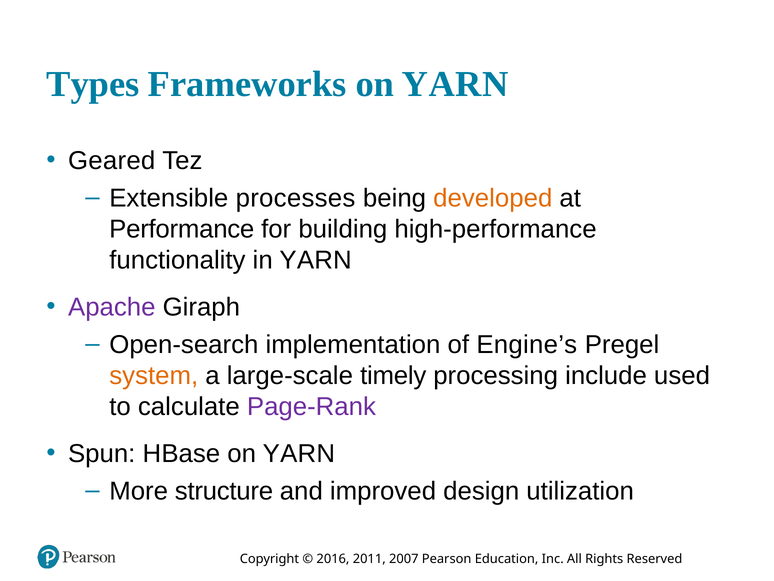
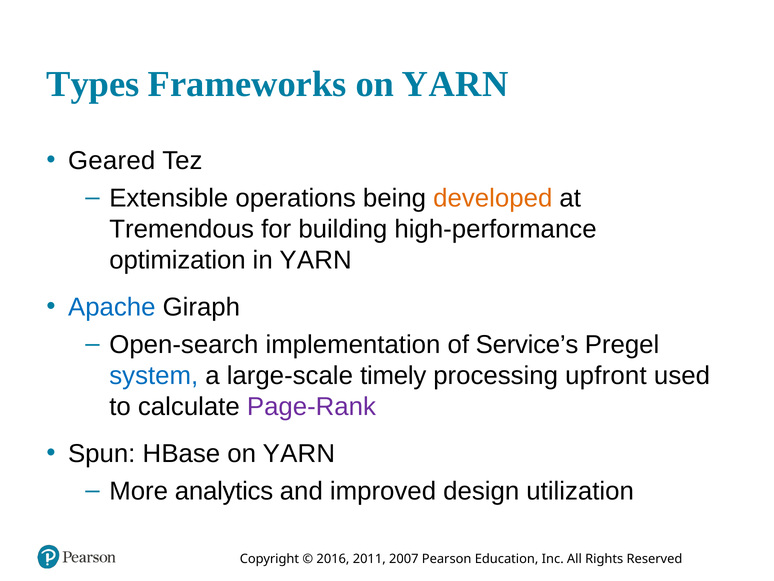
processes: processes -> operations (296, 198)
Performance: Performance -> Tremendous (182, 229)
functionality: functionality -> optimization (177, 260)
Apache colour: purple -> blue (112, 307)
Engine’s: Engine’s -> Service’s (527, 344)
system colour: orange -> blue (154, 375)
include: include -> upfront (606, 375)
structure: structure -> analytics (224, 491)
